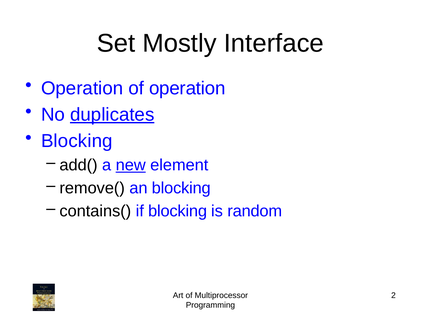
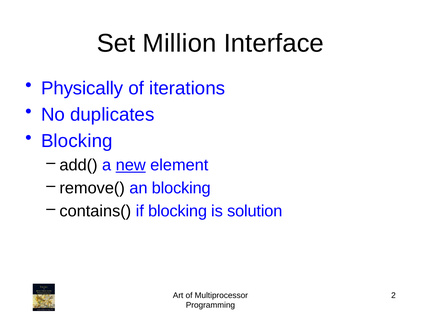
Mostly: Mostly -> Million (179, 43)
Operation: Operation -> Physically (82, 88)
of operation: operation -> iterations (187, 88)
duplicates underline: present -> none (112, 115)
random: random -> solution (255, 211)
